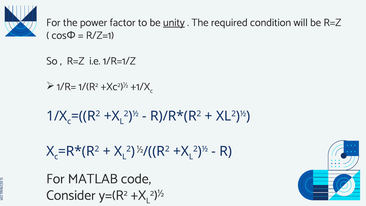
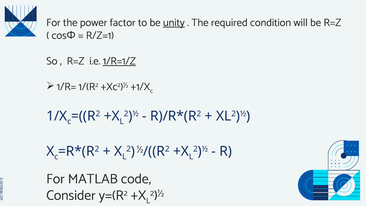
1/R=1/Z underline: none -> present (119, 61)
